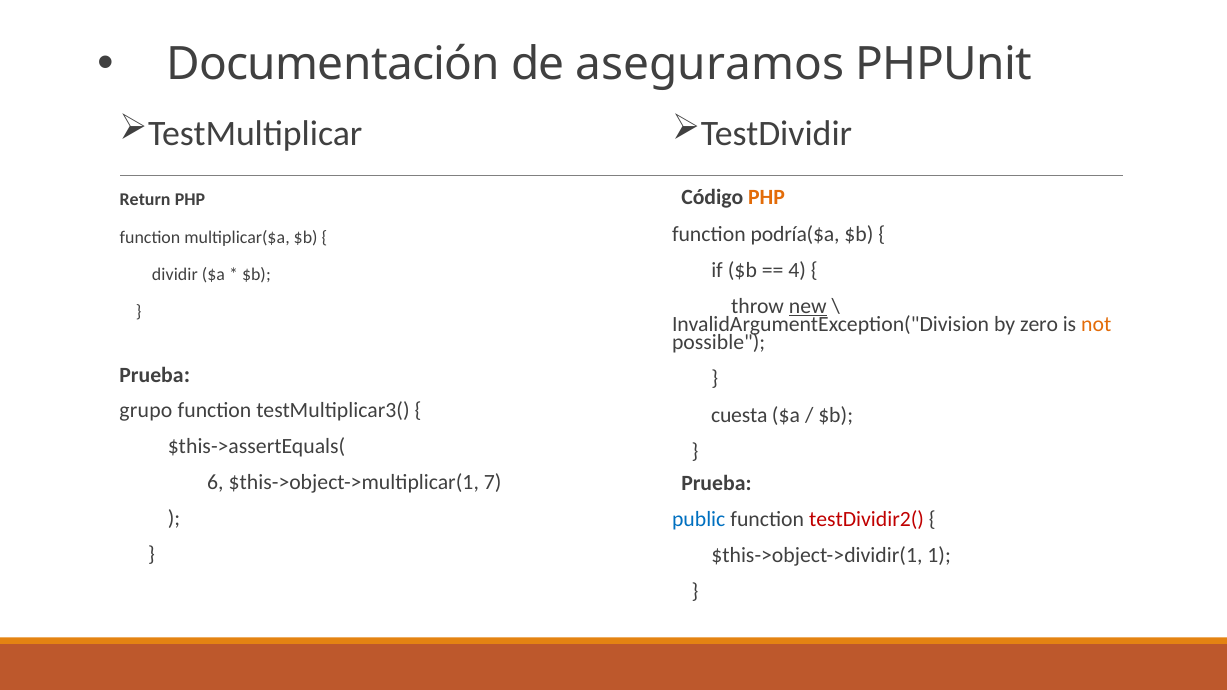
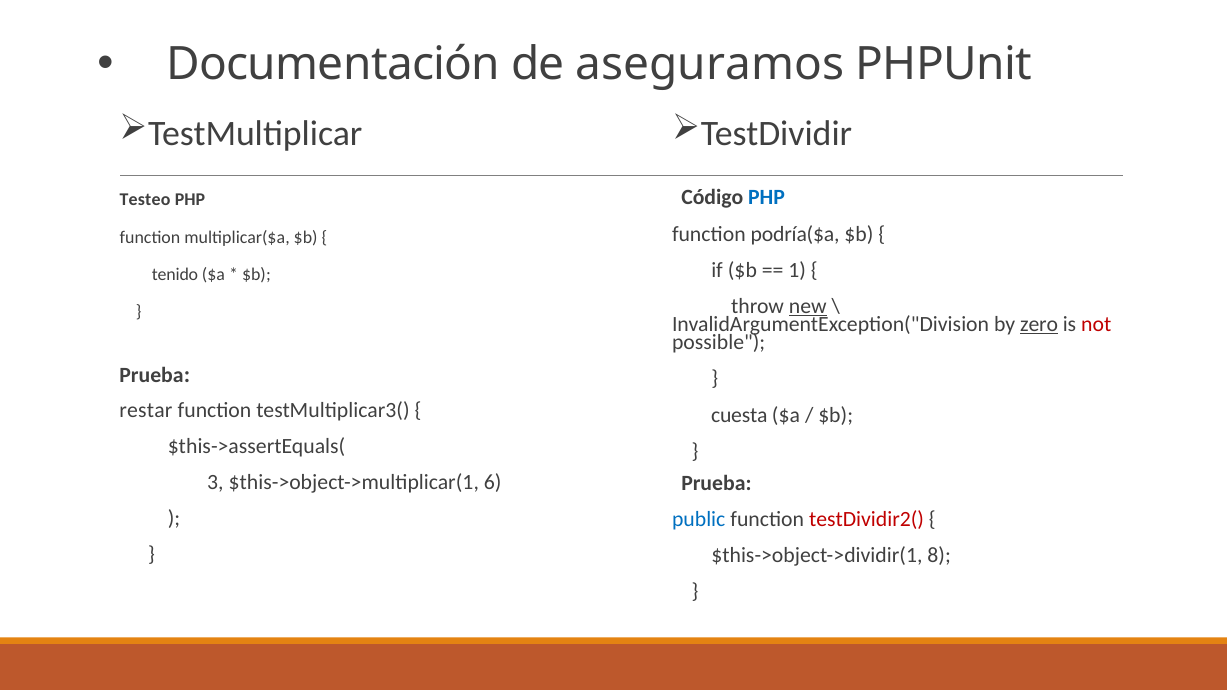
PHP colour: orange -> blue (767, 198)
Return: Return -> Testeo (145, 200)
4: 4 -> 1 (797, 270)
dividir: dividir -> tenido (175, 274)
zero underline: none -> present (1039, 324)
not colour: orange -> red (1096, 324)
grupo: grupo -> restar (146, 410)
6: 6 -> 3 (215, 482)
7: 7 -> 6 (493, 482)
1: 1 -> 8 (939, 556)
